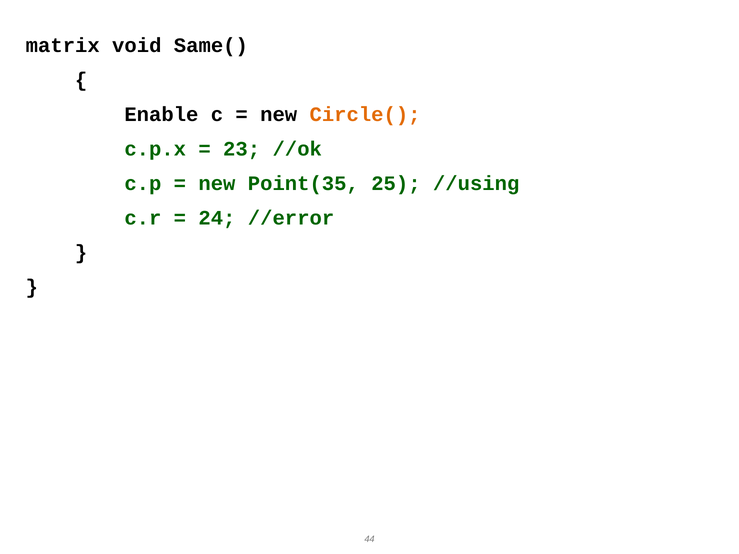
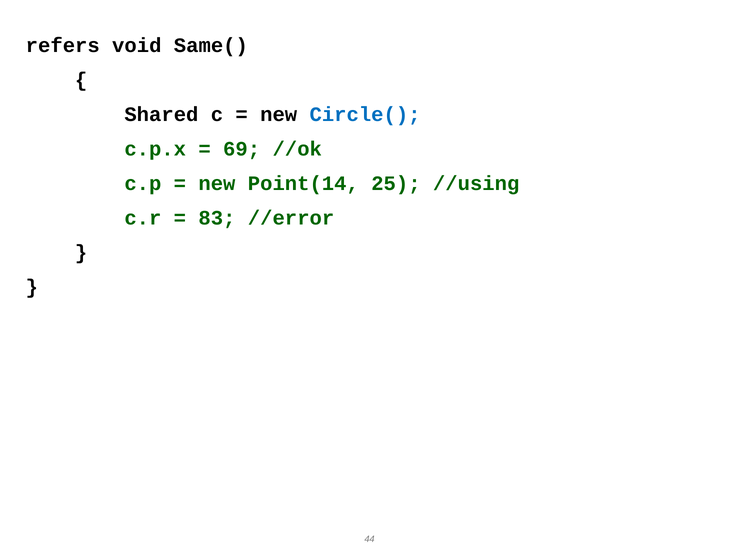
matrix: matrix -> refers (63, 46)
Enable: Enable -> Shared (161, 115)
Circle( colour: orange -> blue (365, 115)
23: 23 -> 69 (242, 149)
Point(35: Point(35 -> Point(14 (303, 184)
24: 24 -> 83 (217, 218)
